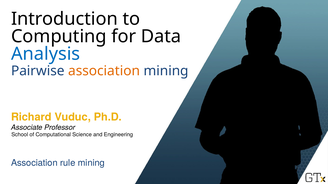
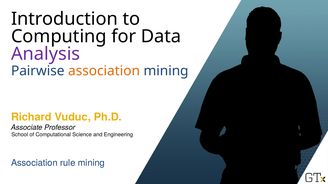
Analysis colour: blue -> purple (46, 54)
